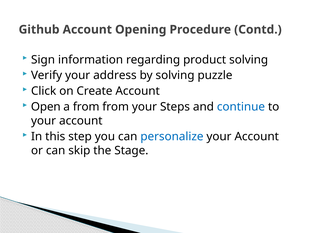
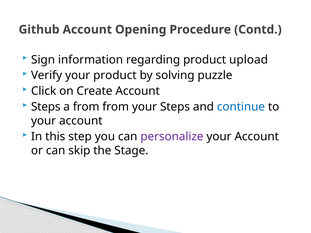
product solving: solving -> upload (249, 60)
your address: address -> product (115, 75)
Open: Open -> Steps (46, 107)
personalize colour: blue -> purple (172, 137)
